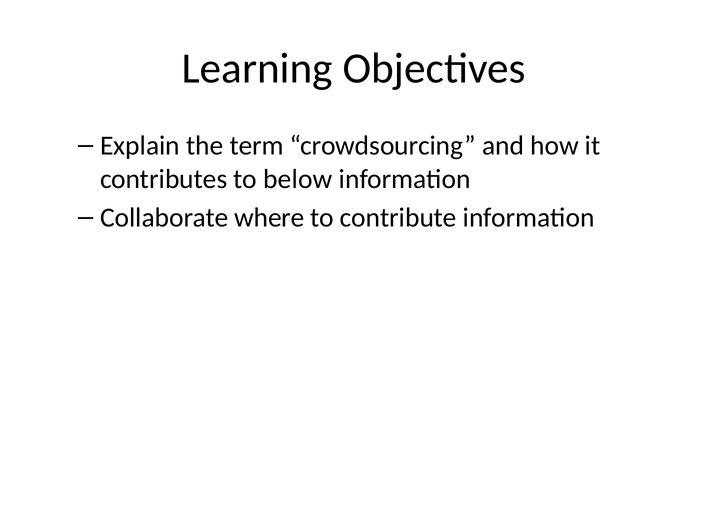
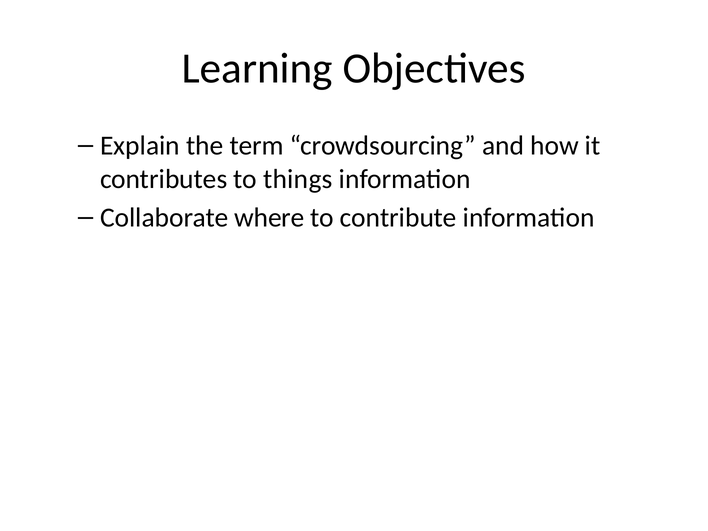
below: below -> things (298, 179)
